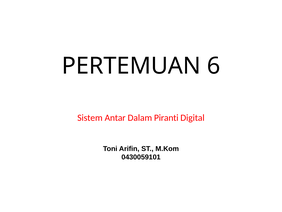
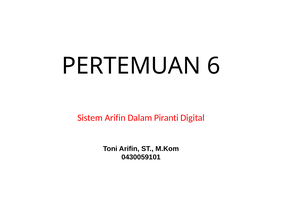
Sistem Antar: Antar -> Arifin (115, 118)
